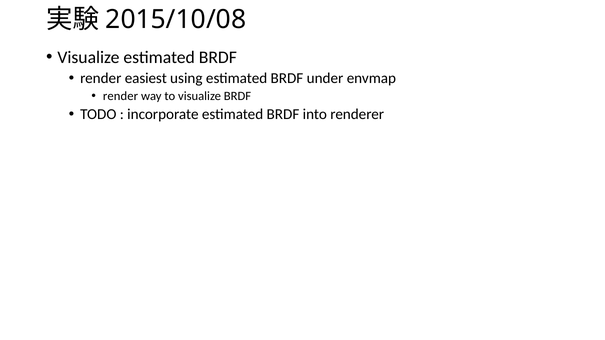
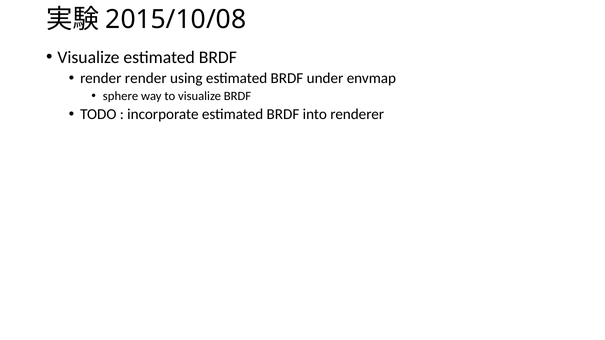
render easiest: easiest -> render (146, 78)
render: render -> sphere (121, 96)
